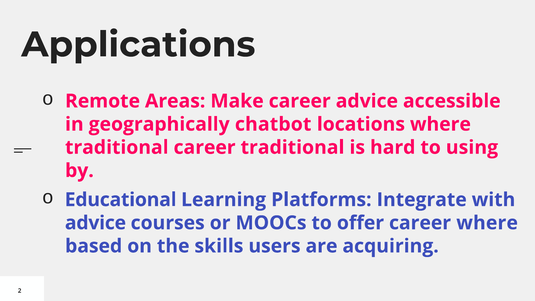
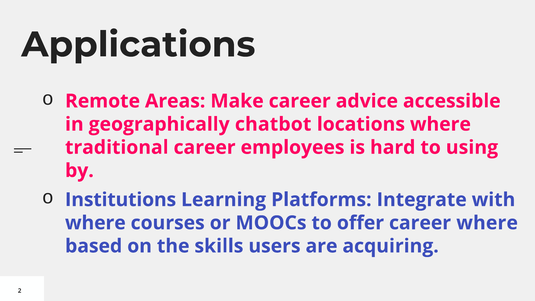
career traditional: traditional -> employees (293, 147)
Educational: Educational -> Institutions (121, 200)
advice: advice -> where (95, 223)
